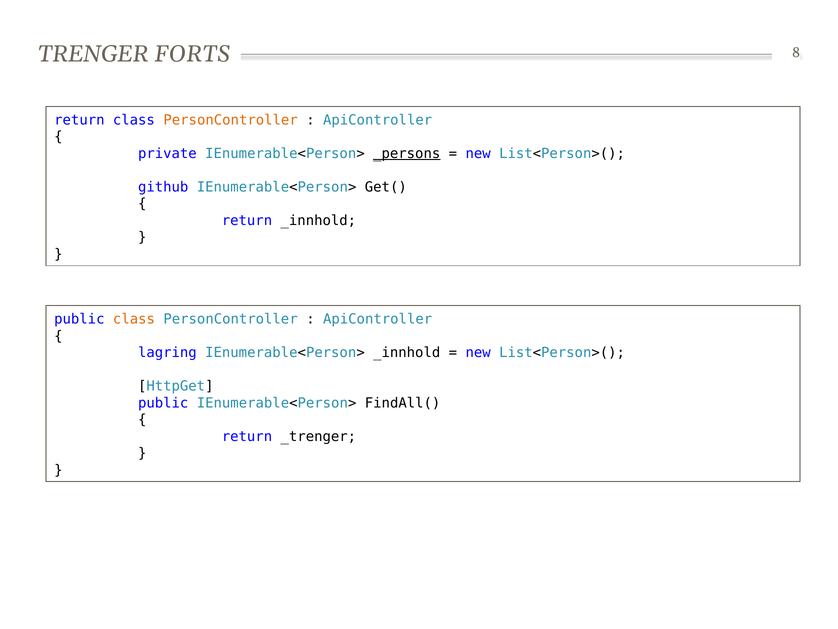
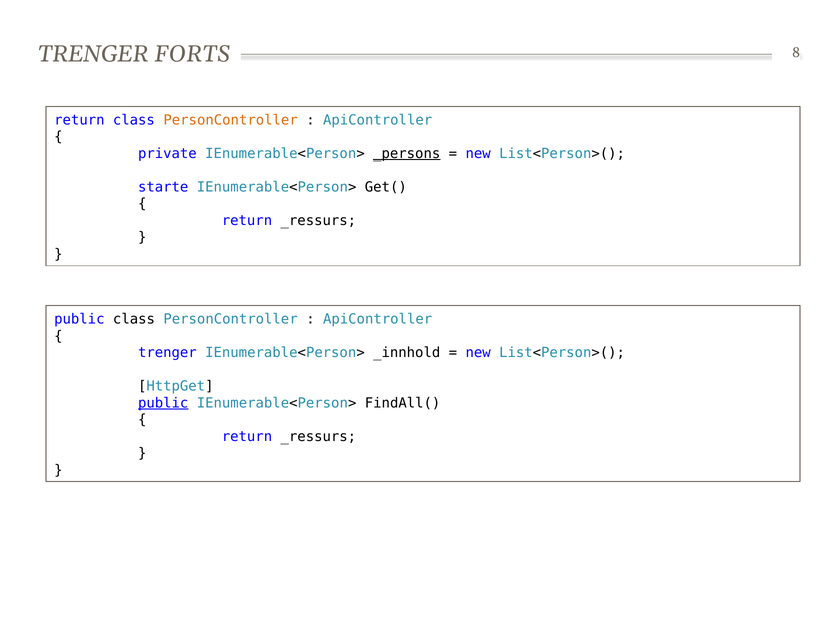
github: github -> starte (163, 187)
_innhold: _innhold -> _ressurs (318, 220)
class colour: orange -> black (134, 319)
lagring: lagring -> trenger (167, 352)
public underline: none -> present (163, 403)
_trenger: _trenger -> _ressurs (318, 436)
